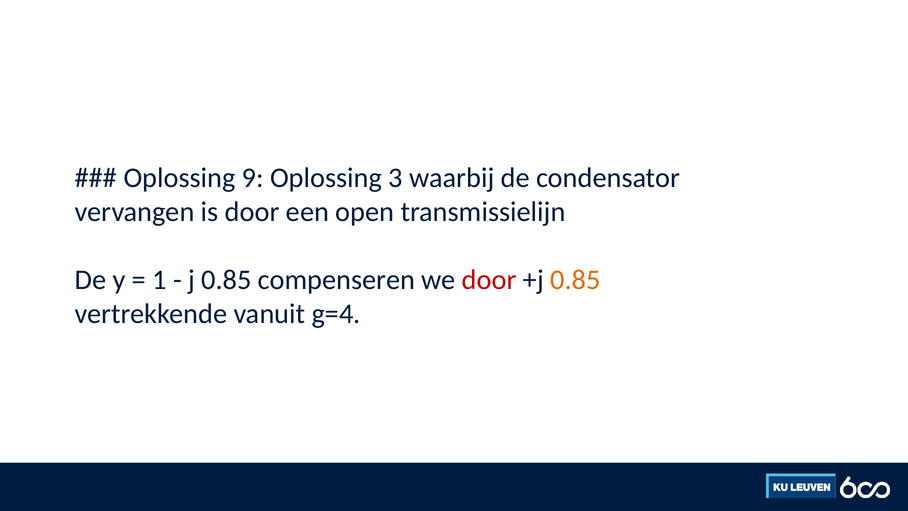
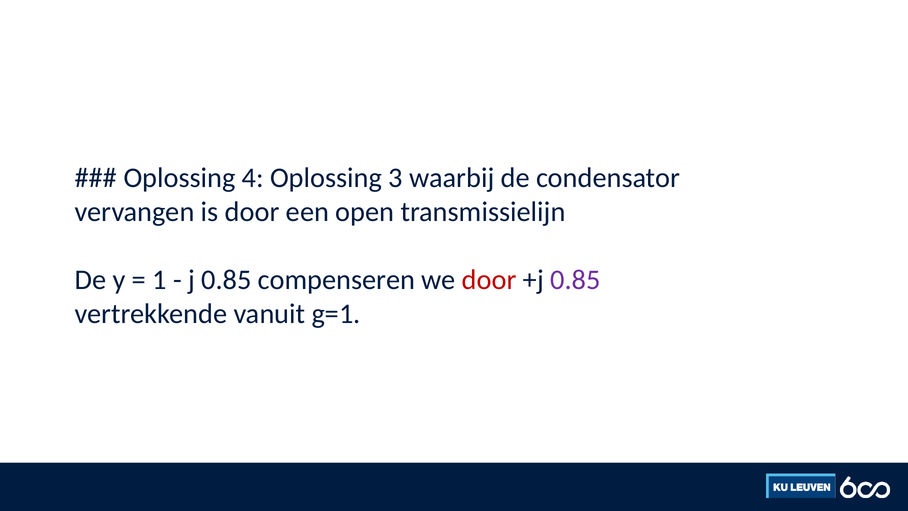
9: 9 -> 4 (253, 178)
0.85 colour: orange -> purple (575, 280)
g=4: g=4 -> g=1 (336, 314)
